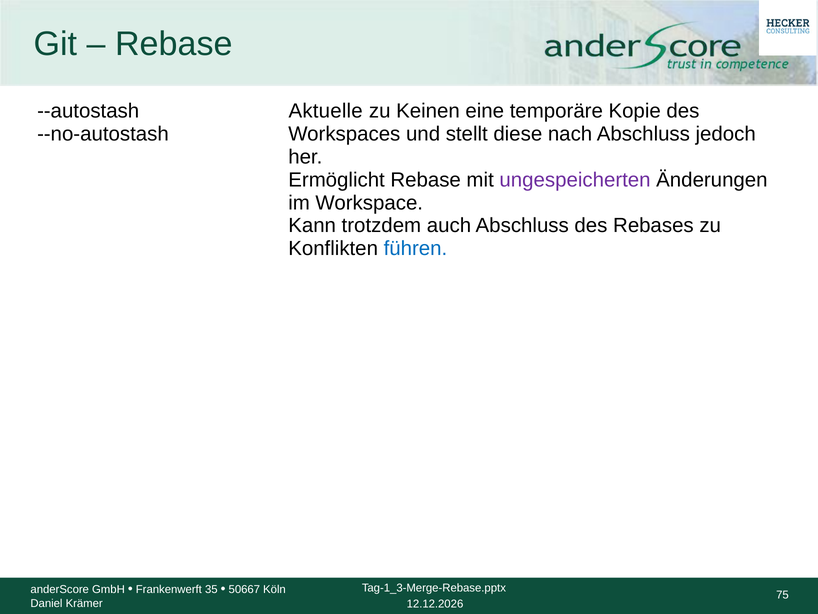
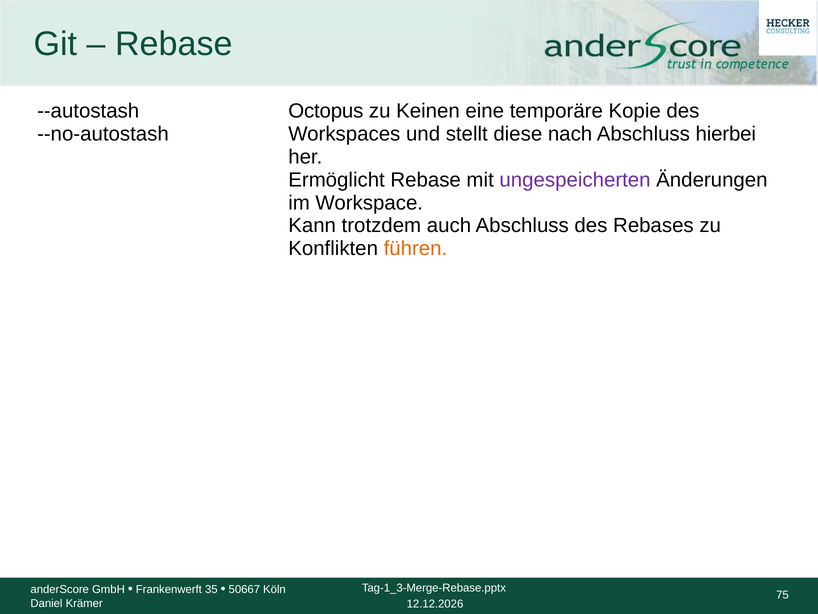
Aktuelle: Aktuelle -> Octopus (326, 111)
jedoch: jedoch -> hierbei (726, 134)
führen colour: blue -> orange (415, 248)
